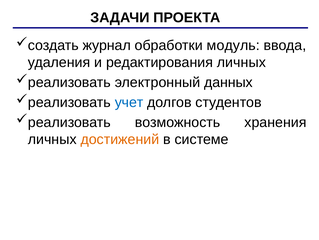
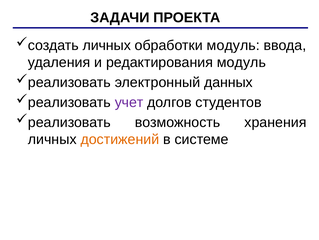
журнал: журнал -> личных (107, 45)
редактирования личных: личных -> модуль (241, 62)
учет colour: blue -> purple (129, 102)
